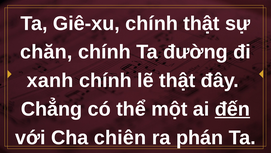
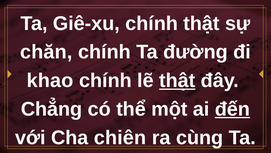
xanh: xanh -> khao (50, 80)
thật underline: none -> present (177, 80)
phán: phán -> cùng (200, 137)
